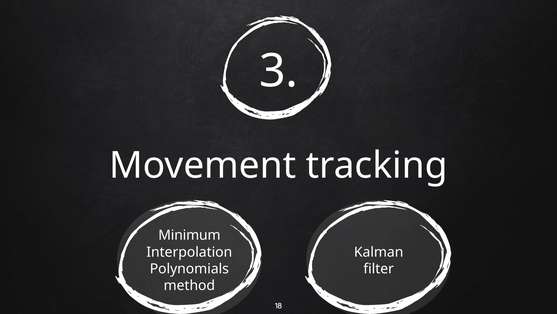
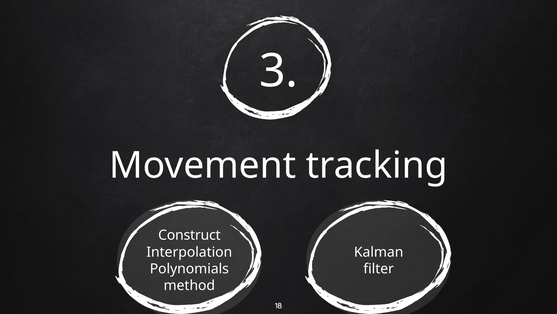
Minimum: Minimum -> Construct (189, 235)
